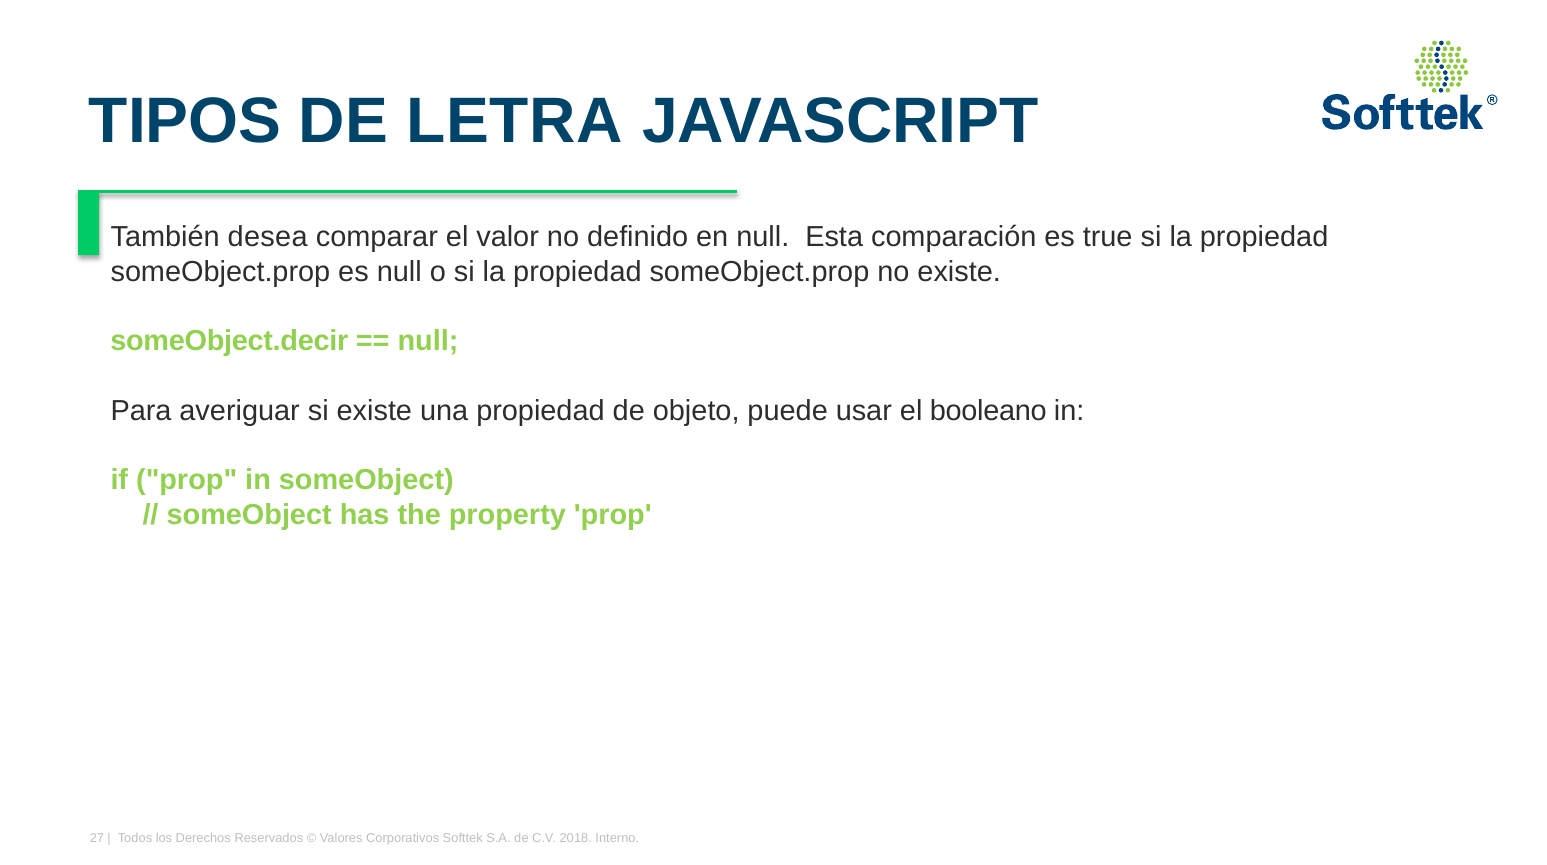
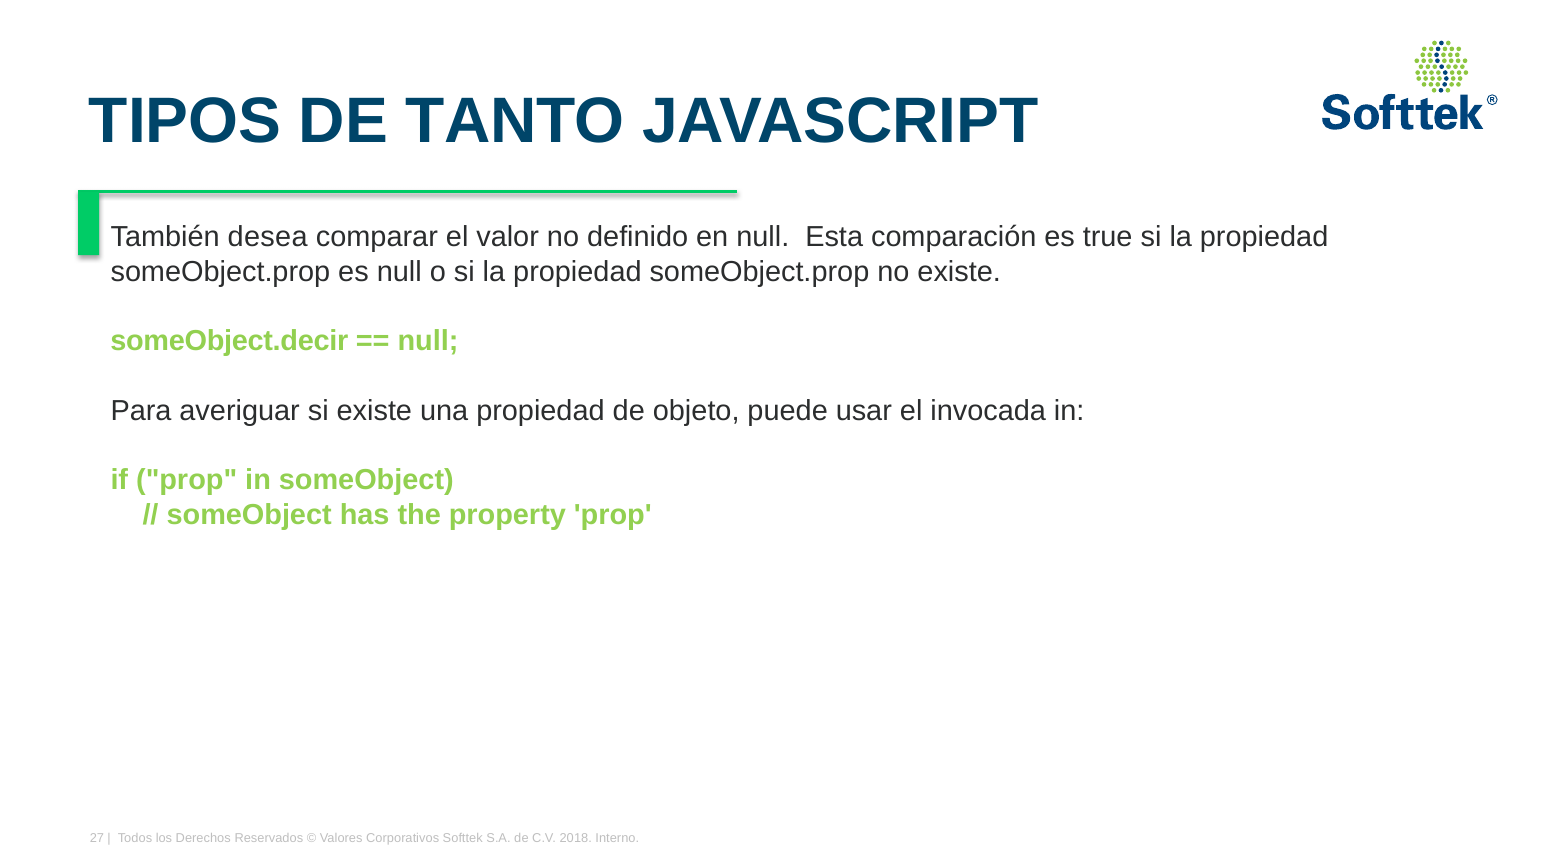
LETRA: LETRA -> TANTO (515, 121)
booleano: booleano -> invocada (988, 410)
